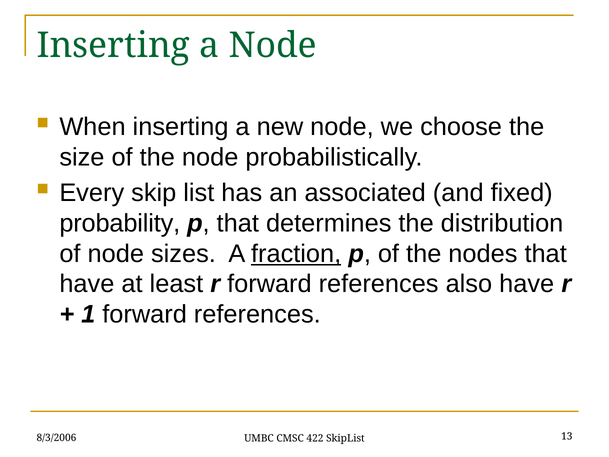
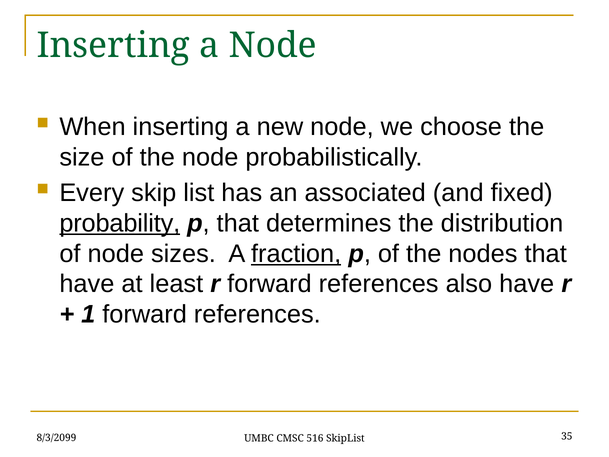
probability underline: none -> present (120, 223)
8/3/2006: 8/3/2006 -> 8/3/2099 (56, 438)
422: 422 -> 516 (315, 438)
13: 13 -> 35 (567, 436)
